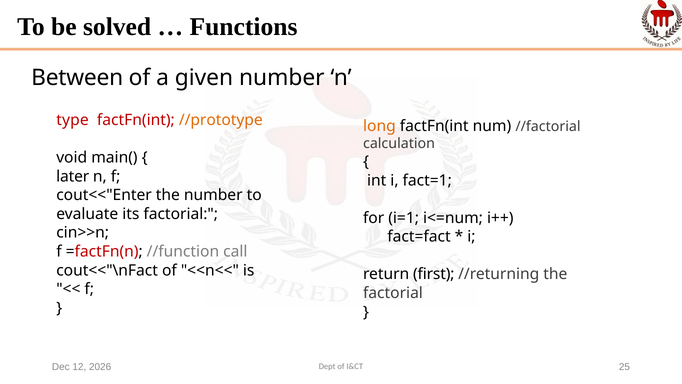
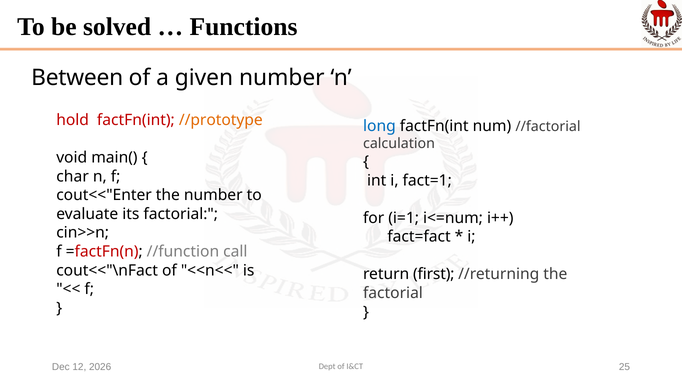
type: type -> hold (73, 120)
long colour: orange -> blue (379, 126)
later: later -> char (73, 176)
